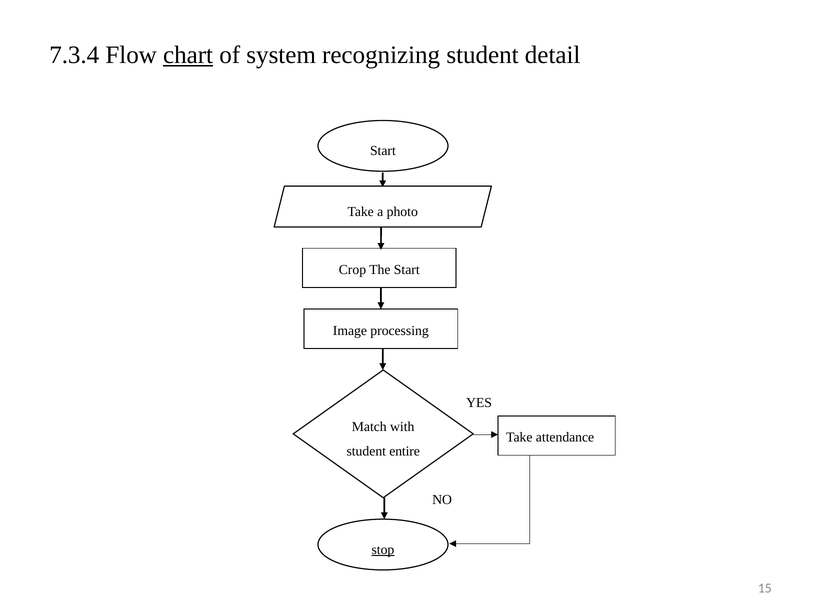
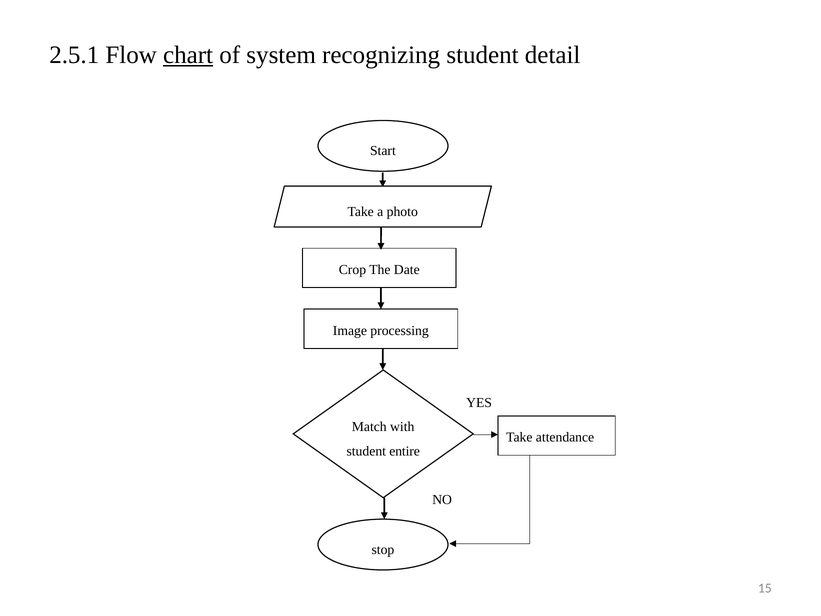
7.3.4: 7.3.4 -> 2.5.1 (74, 55)
The Start: Start -> Date (407, 270)
stop underline: present -> none (383, 549)
